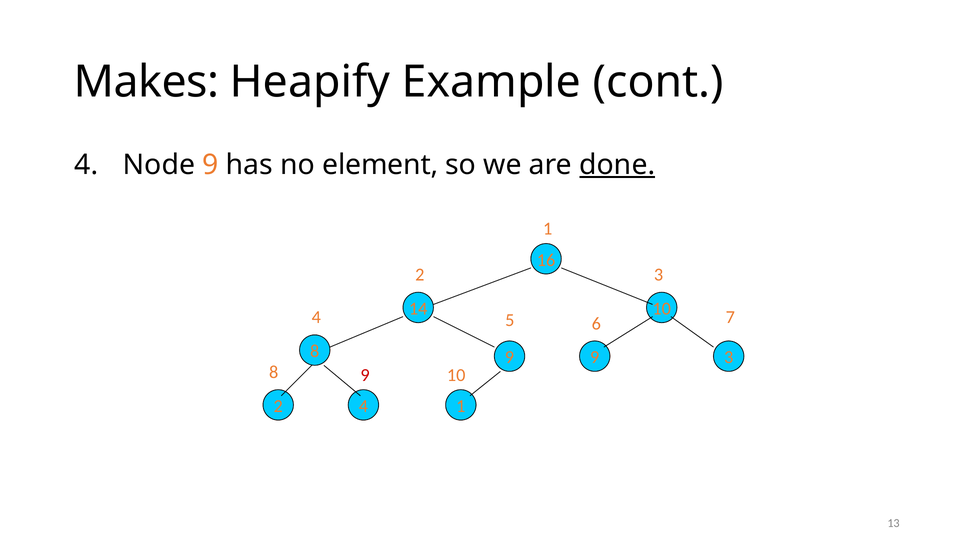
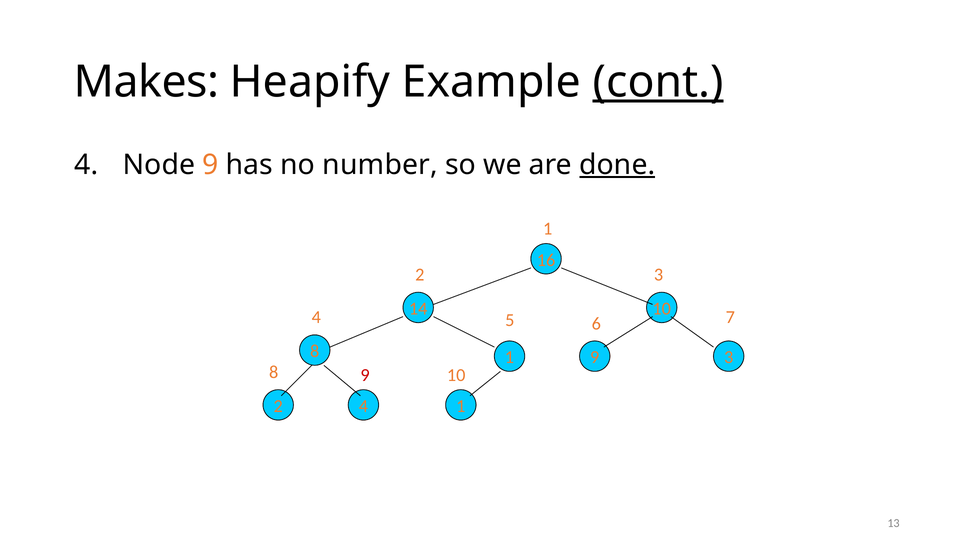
cont underline: none -> present (658, 82)
element: element -> number (380, 165)
9: 9 -> 1 (509, 357)
